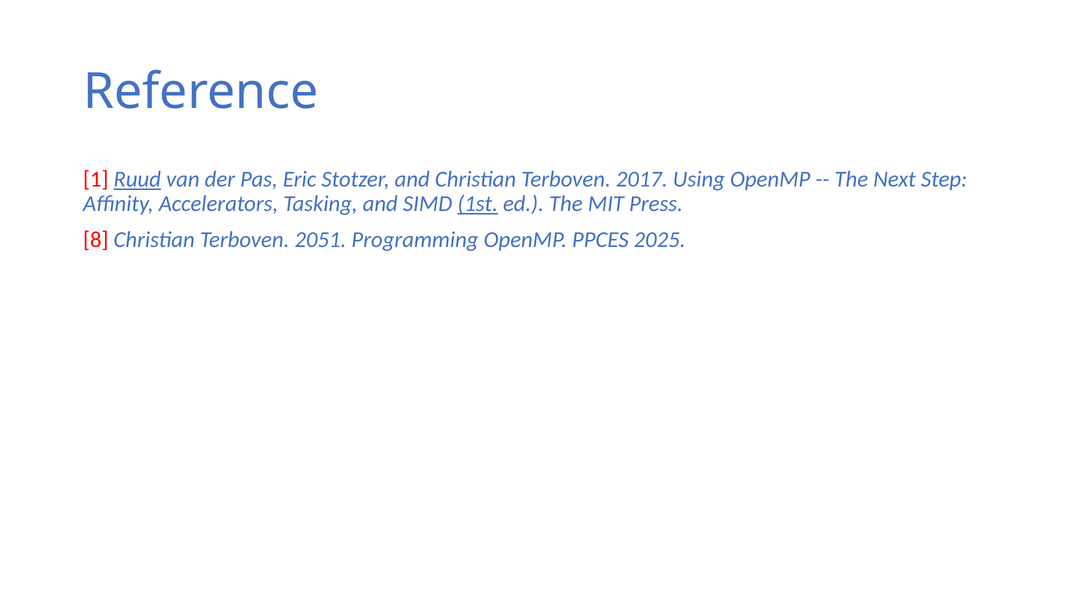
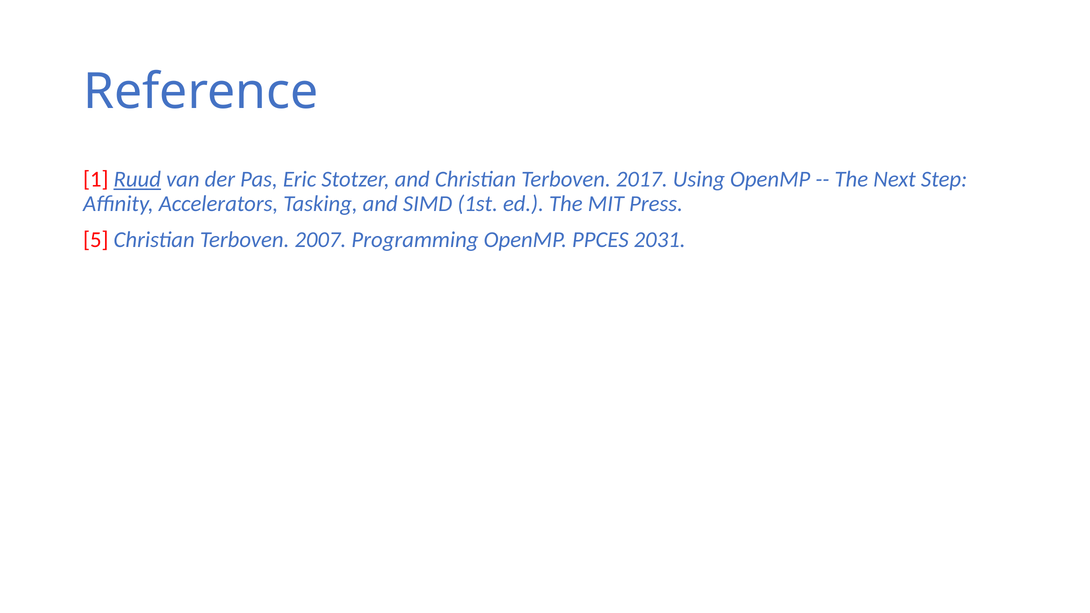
1st underline: present -> none (478, 204)
8: 8 -> 5 (96, 240)
2051: 2051 -> 2007 (320, 240)
2025: 2025 -> 2031 (660, 240)
